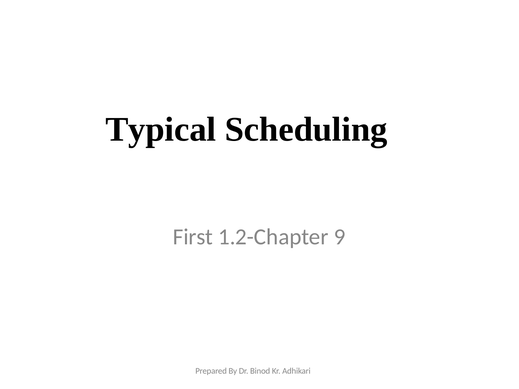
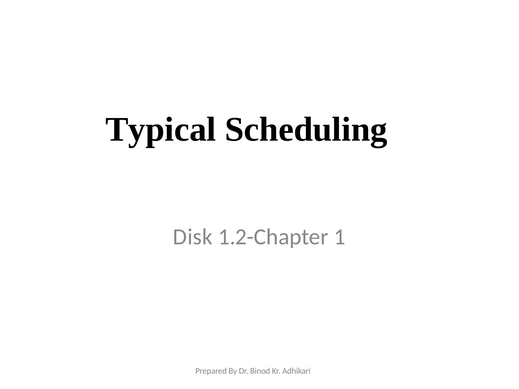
First: First -> Disk (193, 237)
9: 9 -> 1 (340, 237)
